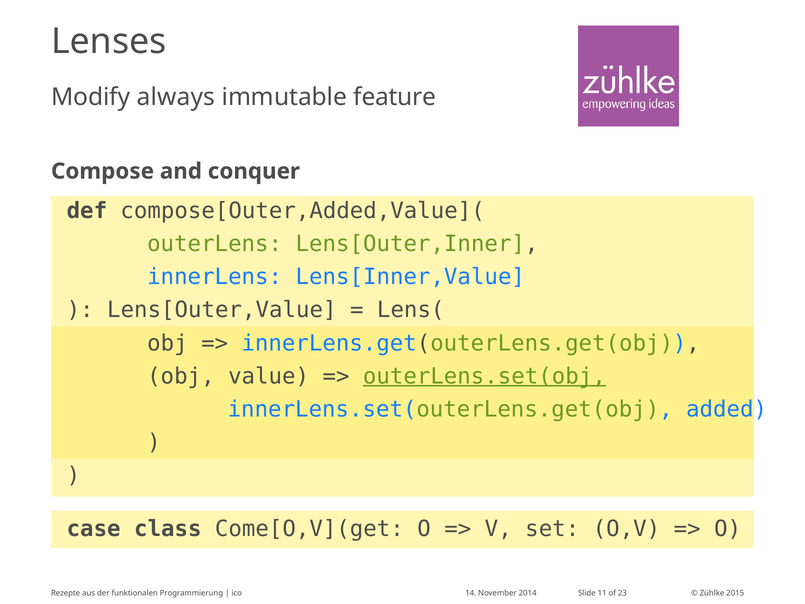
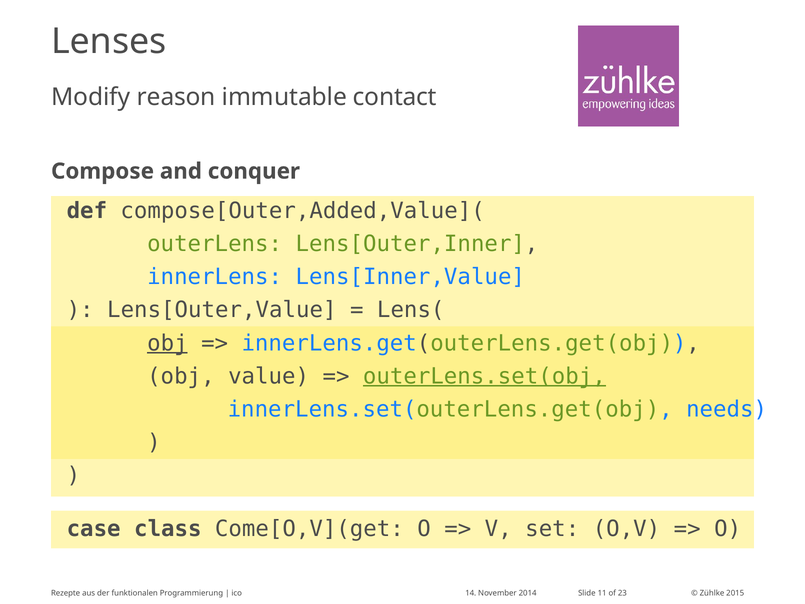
always: always -> reason (176, 97)
feature: feature -> contact (395, 97)
obj underline: none -> present (167, 343)
added: added -> needs (727, 409)
